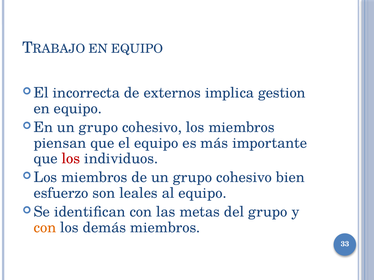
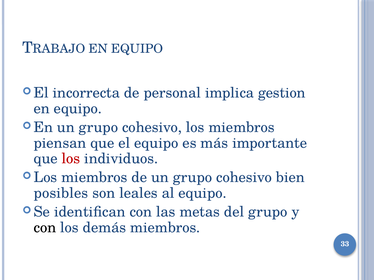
externos: externos -> personal (172, 93)
esfuerzo: esfuerzo -> posibles (61, 193)
con colour: orange -> black (45, 228)
